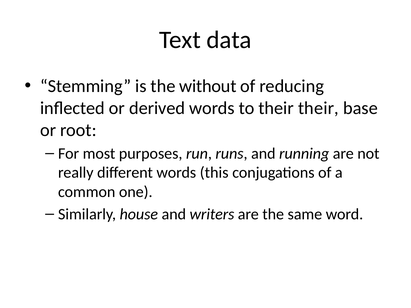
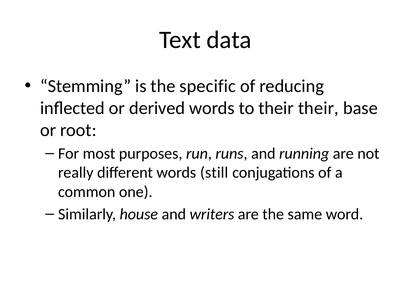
without: without -> specific (208, 86)
this: this -> still (214, 173)
